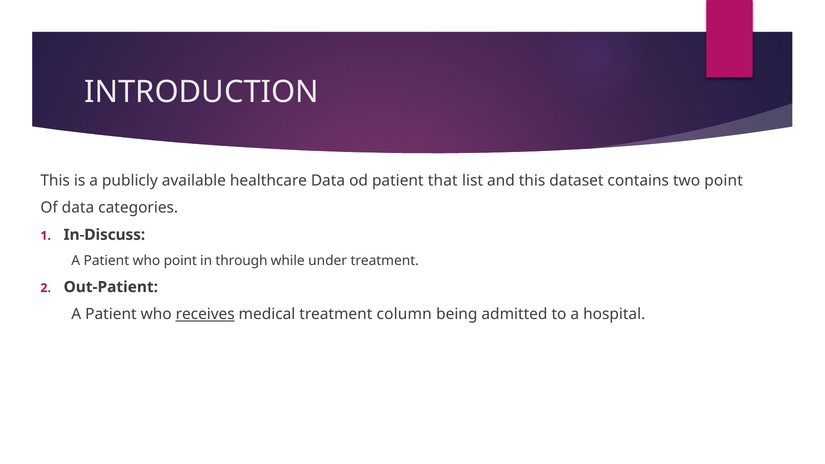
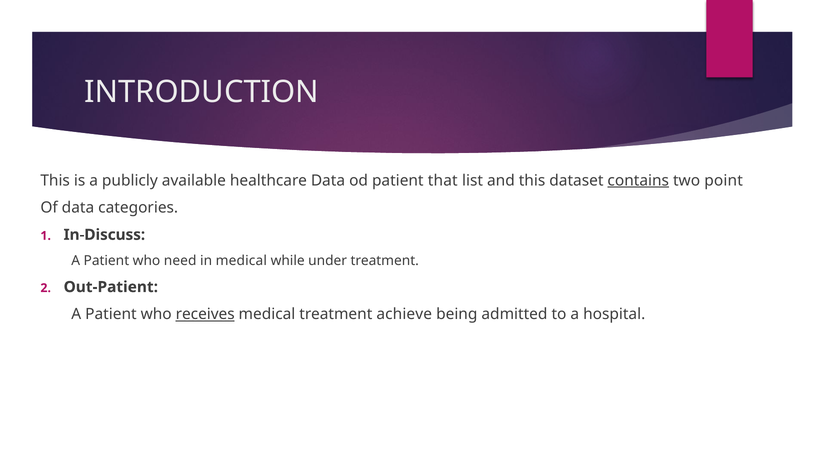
contains underline: none -> present (638, 180)
who point: point -> need (180, 261)
in through: through -> medical (241, 261)
column: column -> achieve (404, 314)
